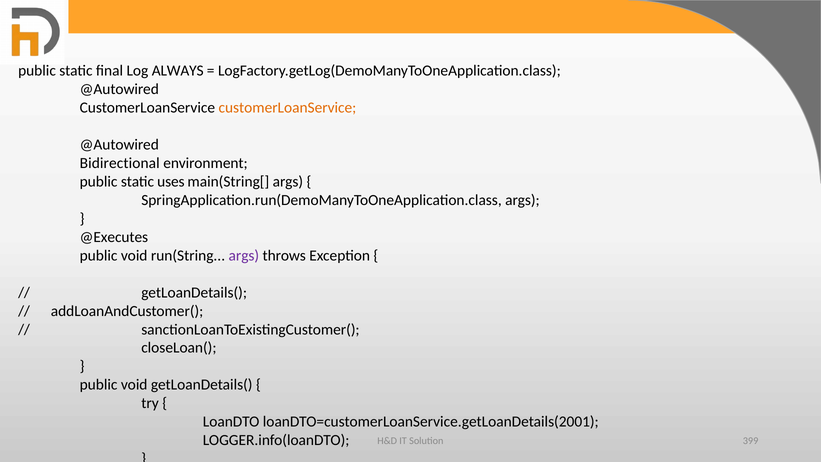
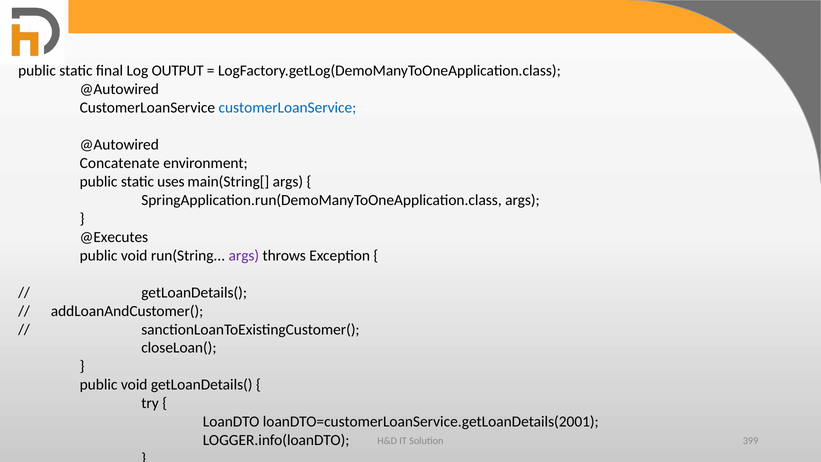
ALWAYS: ALWAYS -> OUTPUT (178, 71)
customerLoanService colour: orange -> blue (287, 108)
Bidirectional: Bidirectional -> Concatenate (120, 163)
